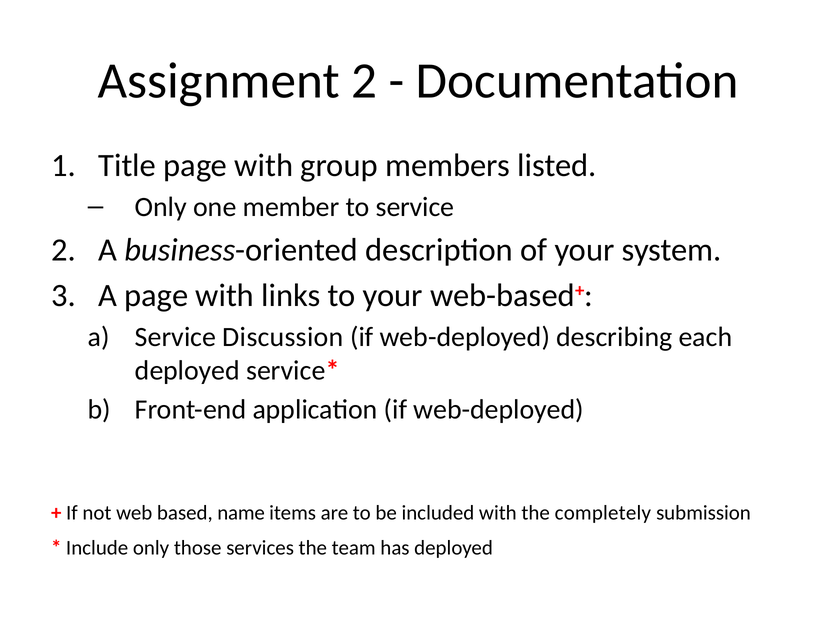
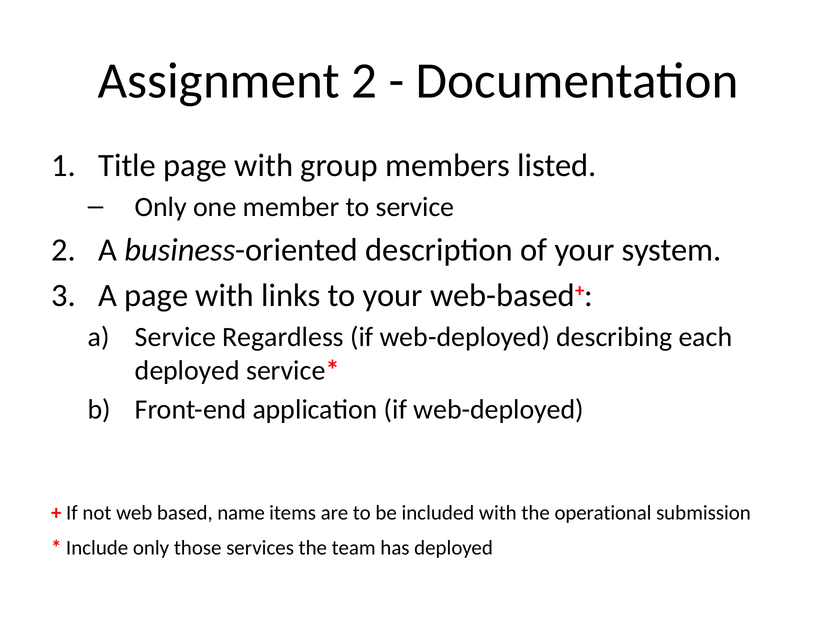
Discussion: Discussion -> Regardless (283, 337)
completely: completely -> operational (603, 513)
